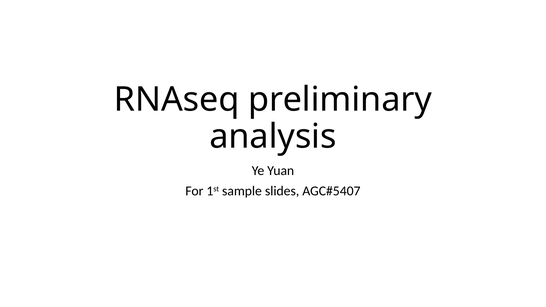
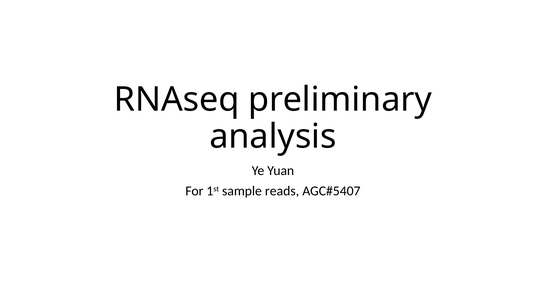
slides: slides -> reads (282, 191)
